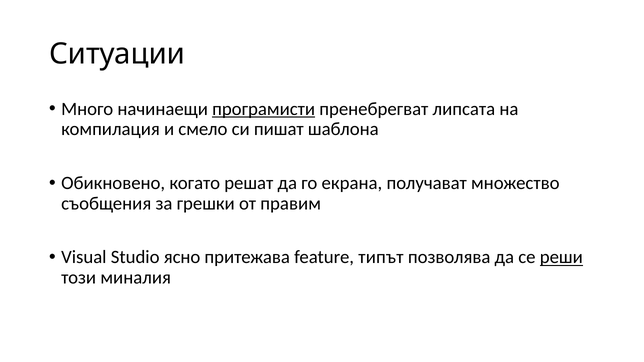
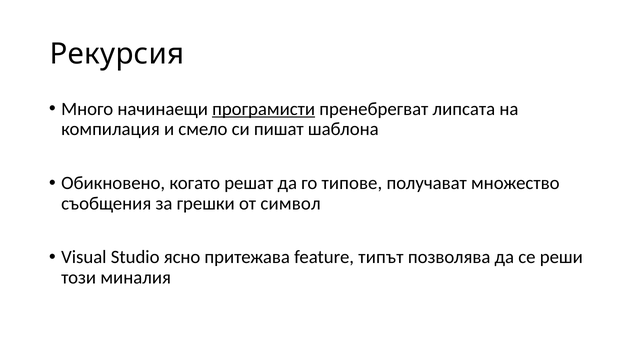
Ситуации: Ситуации -> Рекурсия (117, 54)
екрана: екрана -> типове (352, 183)
правим: правим -> символ (291, 203)
реши underline: present -> none (561, 257)
